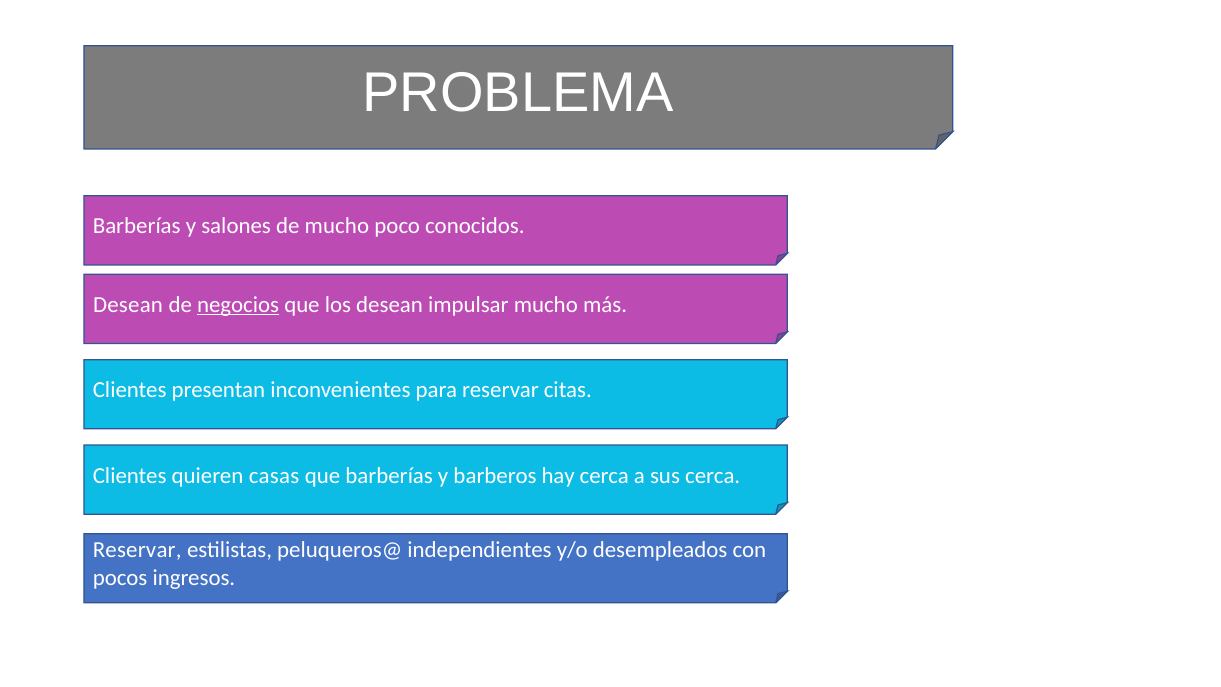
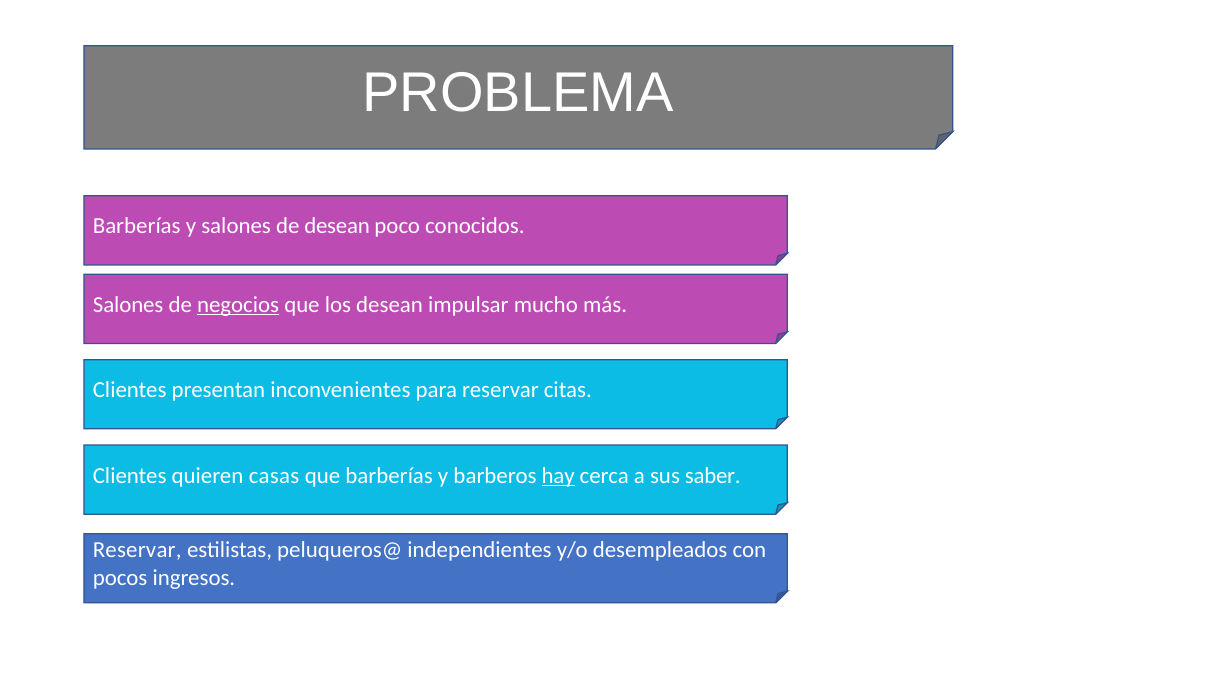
de mucho: mucho -> desean (337, 226)
Desean: Desean -> Salones (128, 305)
hay underline: none -> present (558, 475)
sus cerca: cerca -> saber (713, 475)
